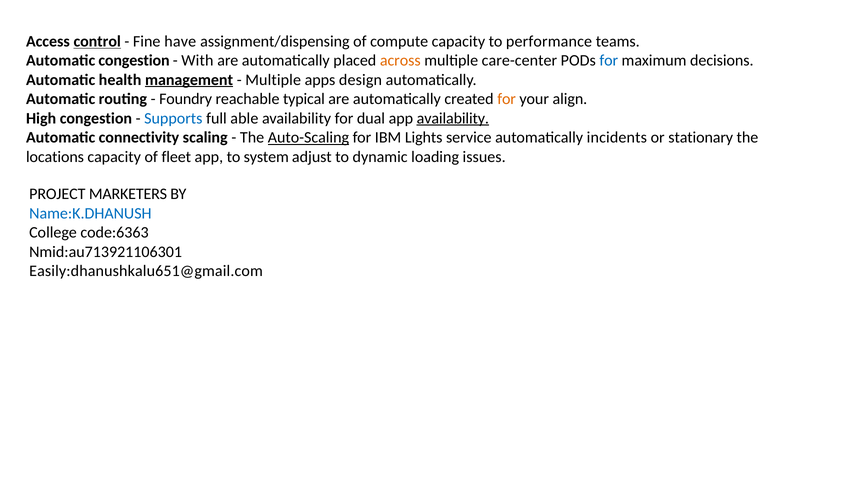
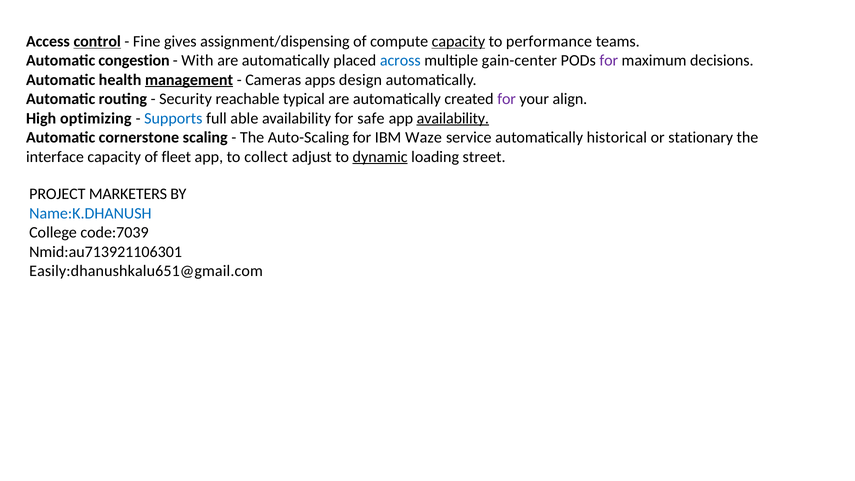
have: have -> gives (180, 41)
capacity underline: none -> present (458, 41)
across colour: orange -> blue (400, 61)
care-center: care-center -> gain-center (519, 61)
for colour: blue -> purple (609, 61)
Multiple: Multiple -> Cameras (273, 80)
Foundry: Foundry -> Security (186, 99)
for colour: orange -> purple (507, 99)
High congestion: congestion -> optimizing (96, 118)
dual: dual -> safe (371, 118)
connectivity: connectivity -> cornerstone (139, 138)
Auto-Scaling underline: present -> none (308, 138)
Lights: Lights -> Waze (424, 138)
incidents: incidents -> historical (617, 138)
locations: locations -> interface (55, 157)
system: system -> collect (266, 157)
dynamic underline: none -> present (380, 157)
issues: issues -> street (484, 157)
code:6363: code:6363 -> code:7039 (115, 233)
